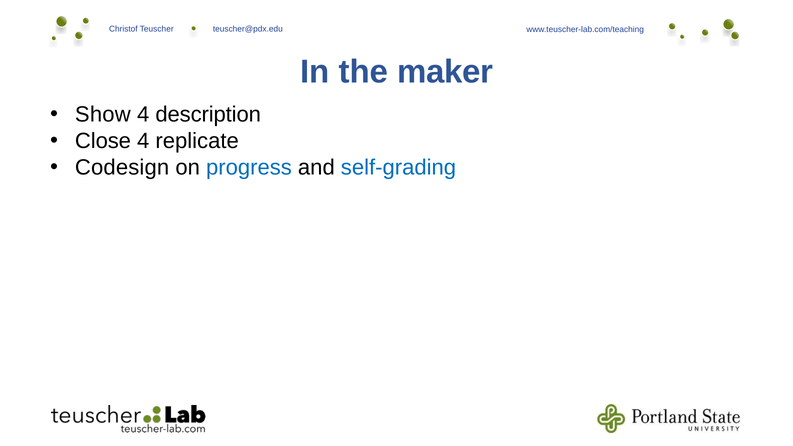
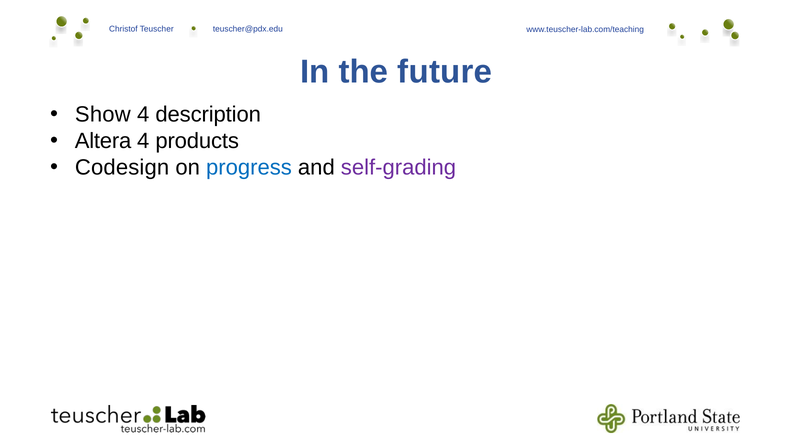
maker: maker -> future (445, 72)
Close: Close -> Altera (103, 141)
replicate: replicate -> products (197, 141)
self-grading colour: blue -> purple (398, 168)
